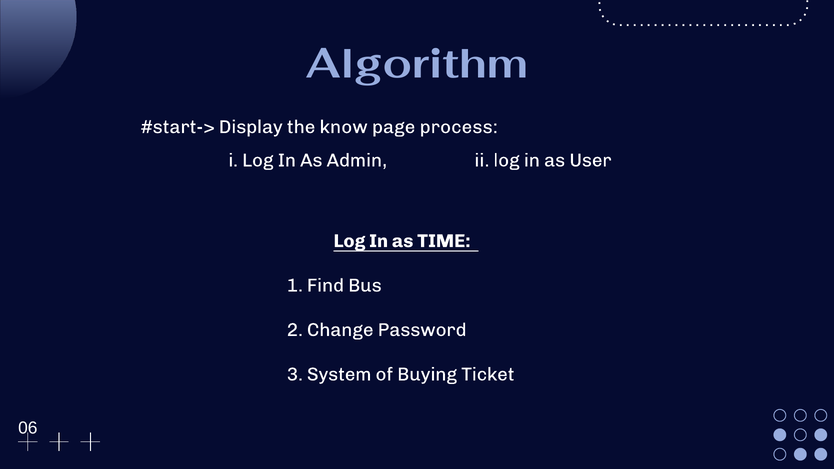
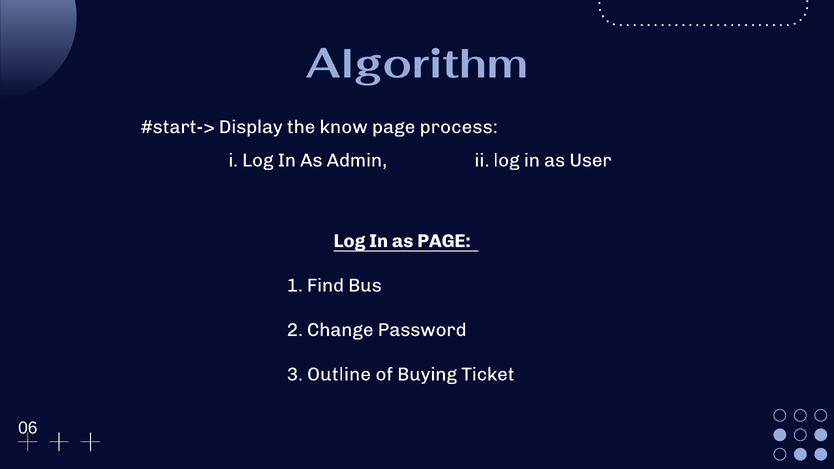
as TIME: TIME -> PAGE (444, 241)
System: System -> Outline (339, 374)
